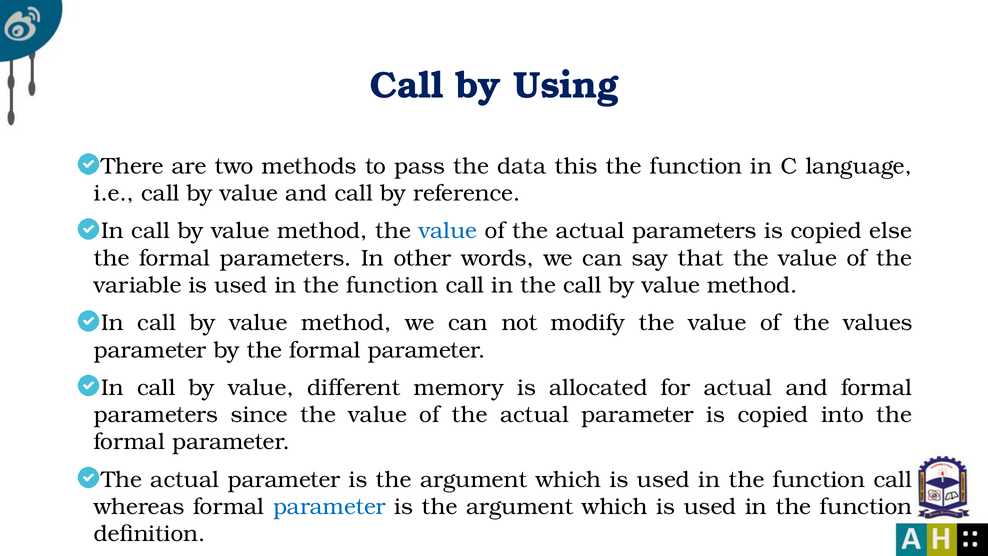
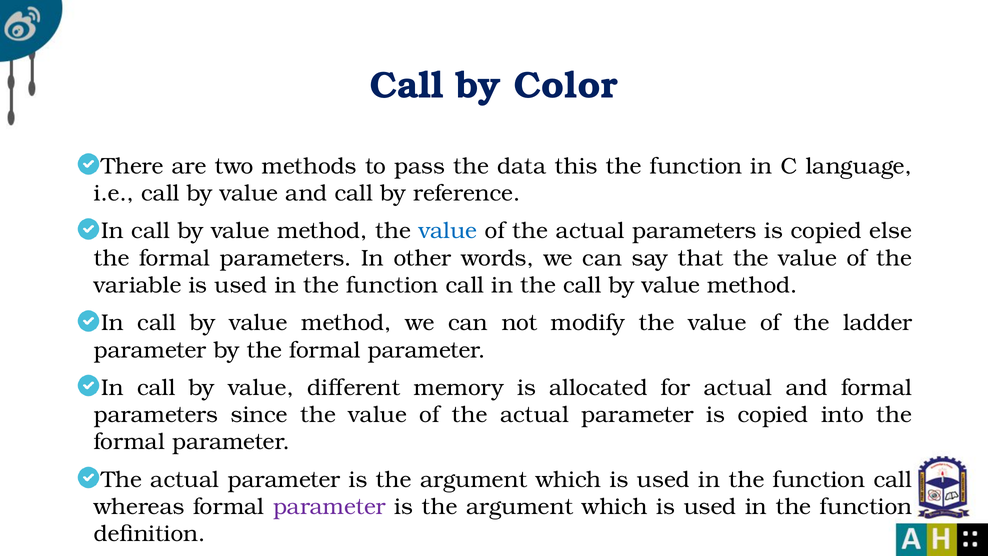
Using: Using -> Color (566, 86)
values: values -> ladder (878, 323)
parameter colour: blue -> purple (329, 507)
